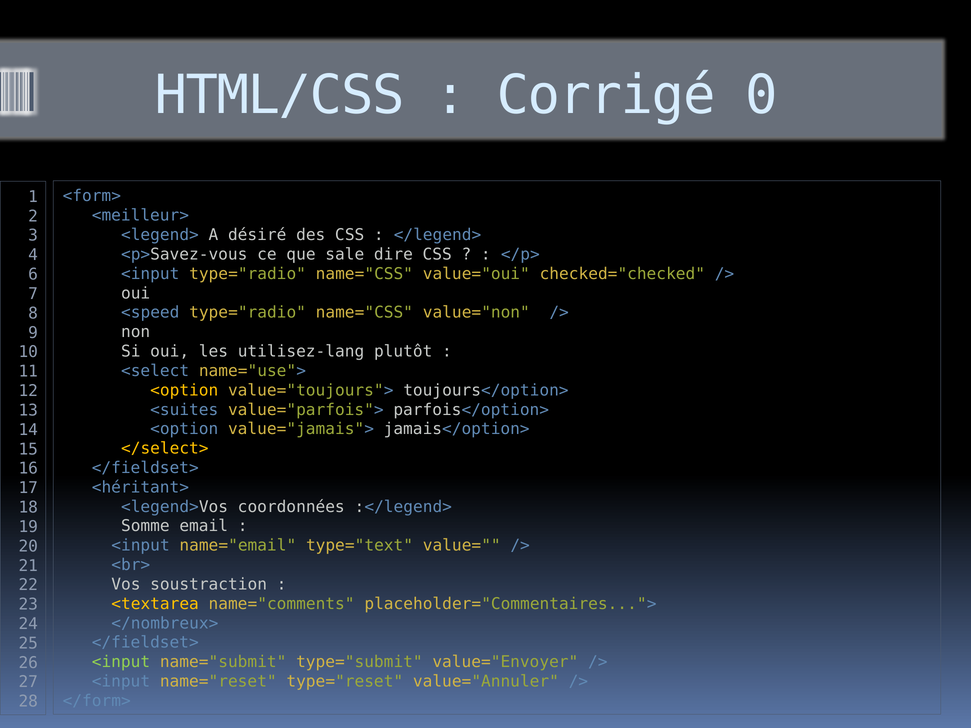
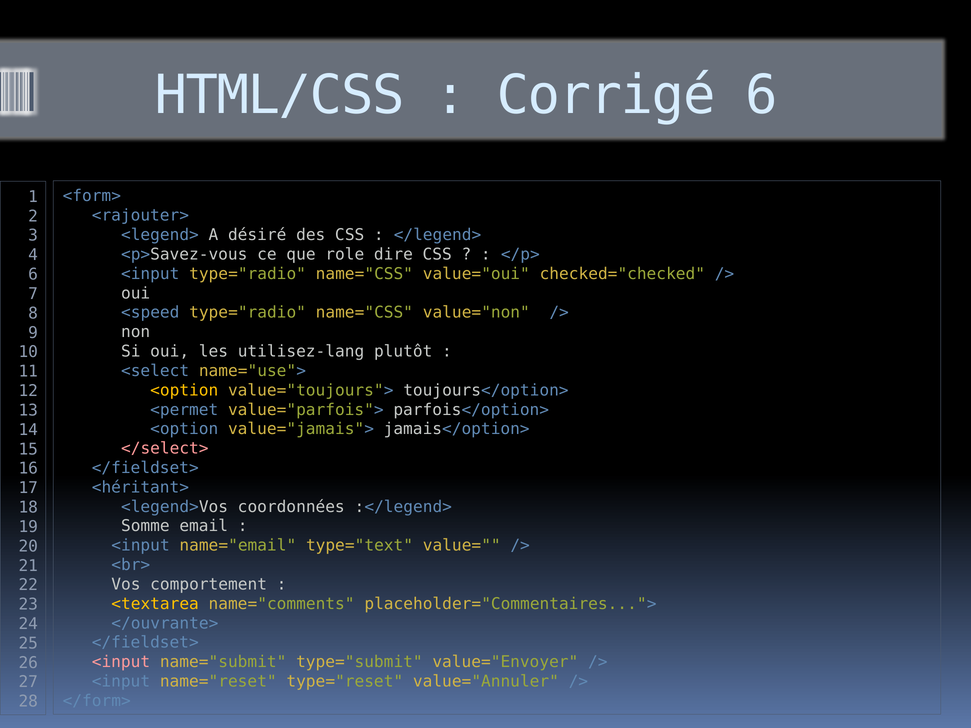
Corrigé 0: 0 -> 6 (762, 95)
<meilleur>: <meilleur> -> <rajouter> (140, 216)
sale: sale -> role (345, 254)
<suites: <suites -> <permet (184, 410)
</select> colour: yellow -> pink (165, 449)
soustraction: soustraction -> comportement (209, 585)
</nombreux>: </nombreux> -> </ouvrante> (165, 623)
<input colour: light green -> pink (121, 662)
